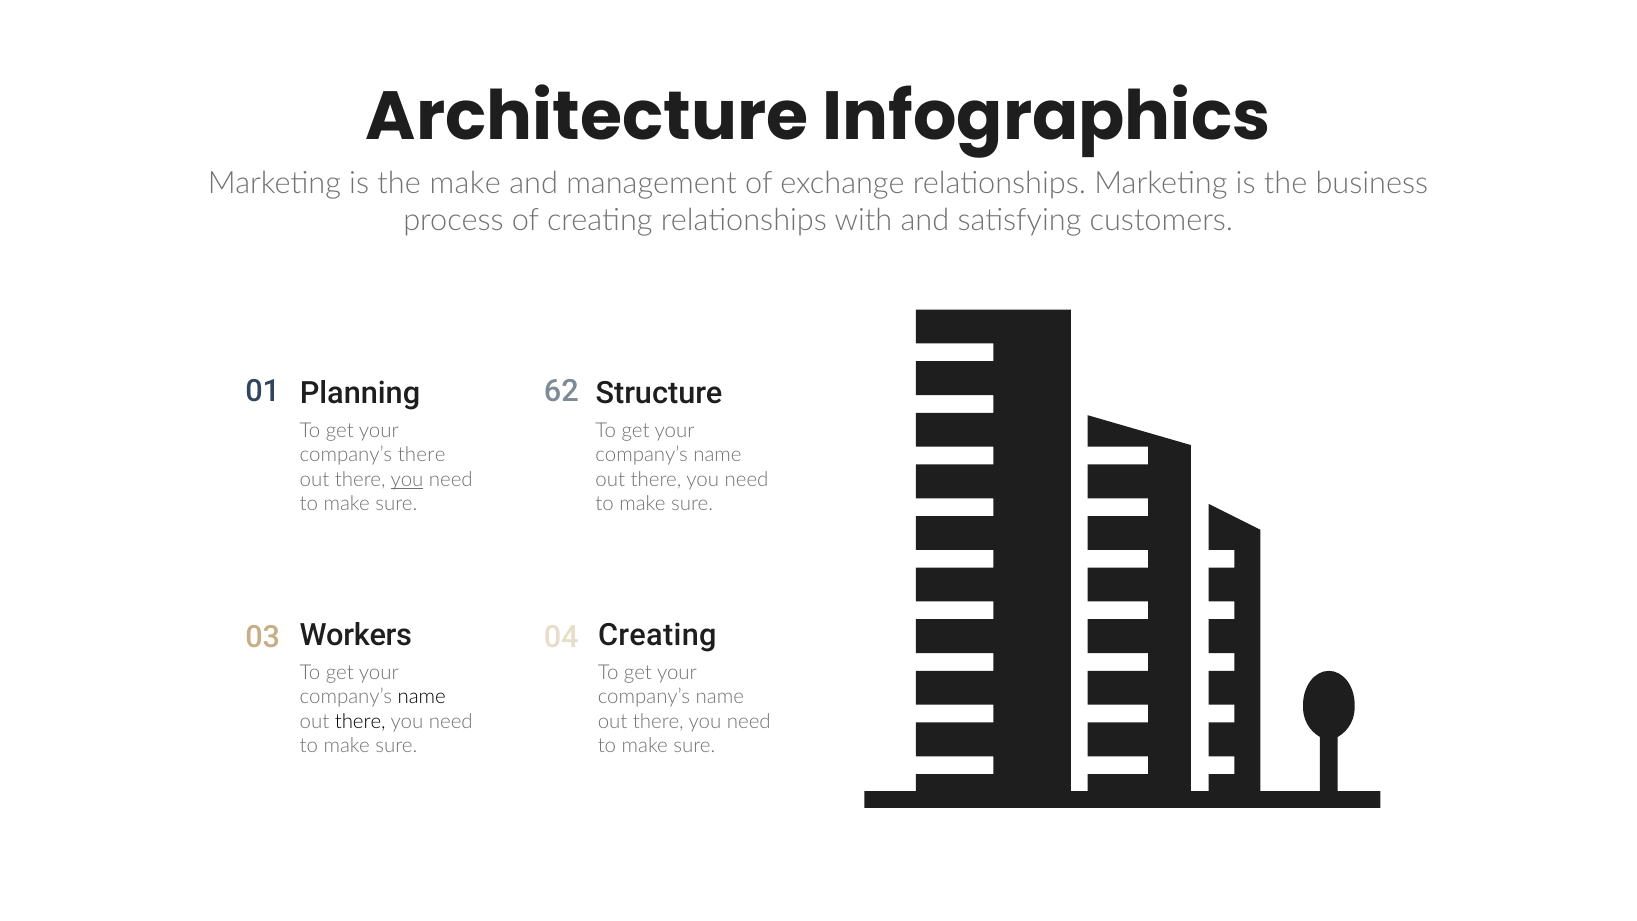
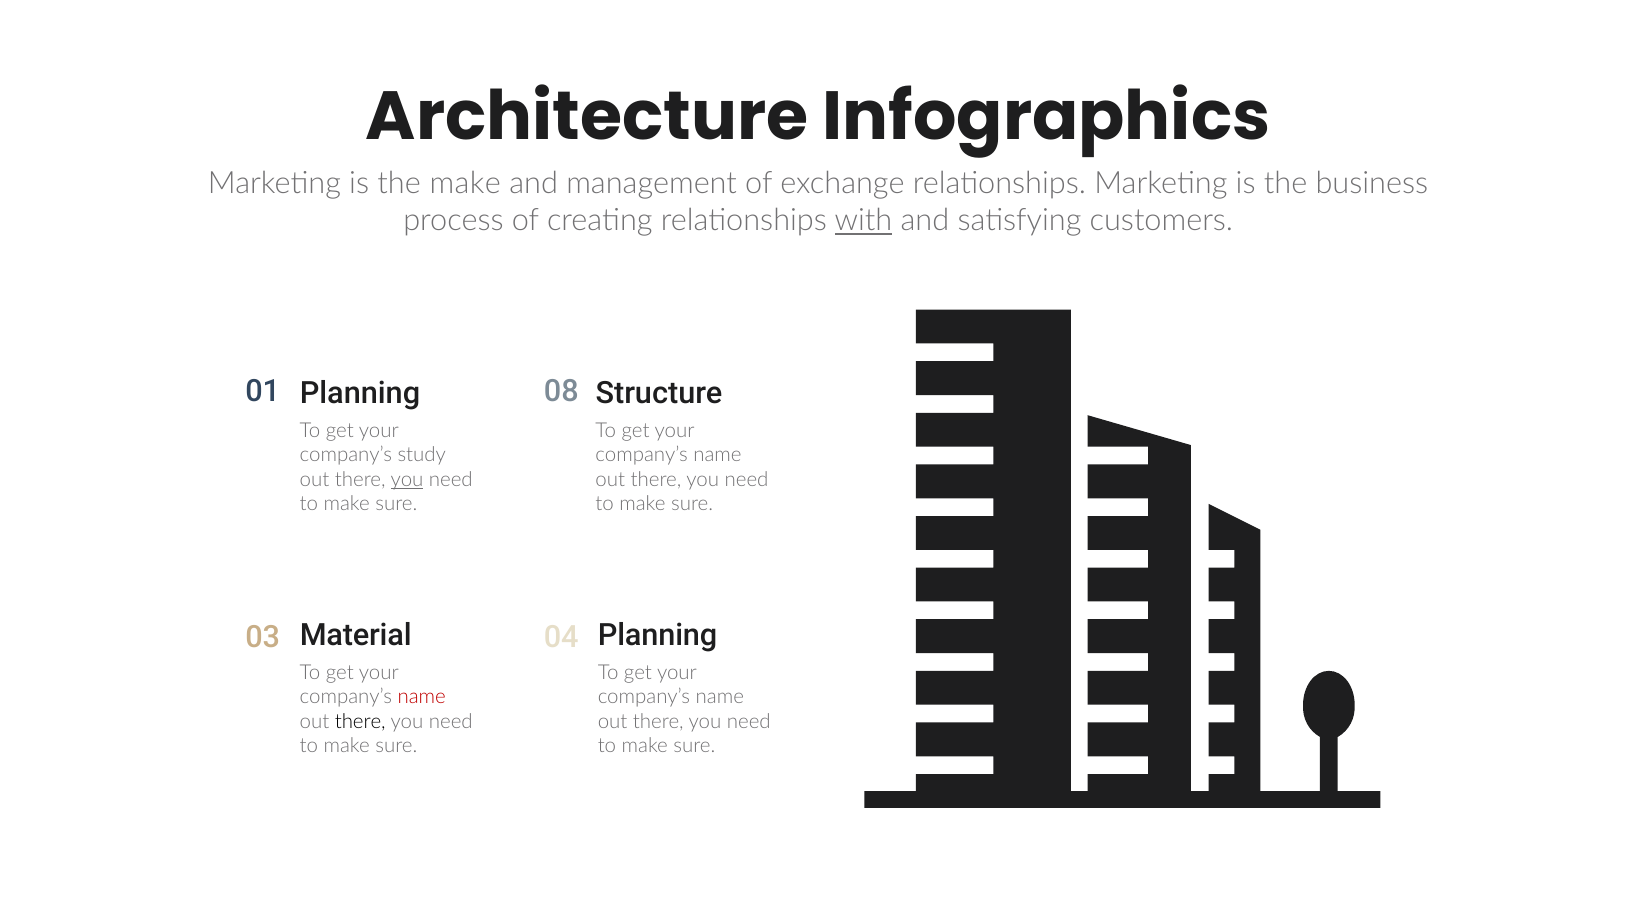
with underline: none -> present (863, 220)
62: 62 -> 08 (561, 392)
company’s there: there -> study (422, 455)
Workers: Workers -> Material (356, 636)
Creating: Creating -> Planning (658, 636)
name colour: black -> red (422, 697)
